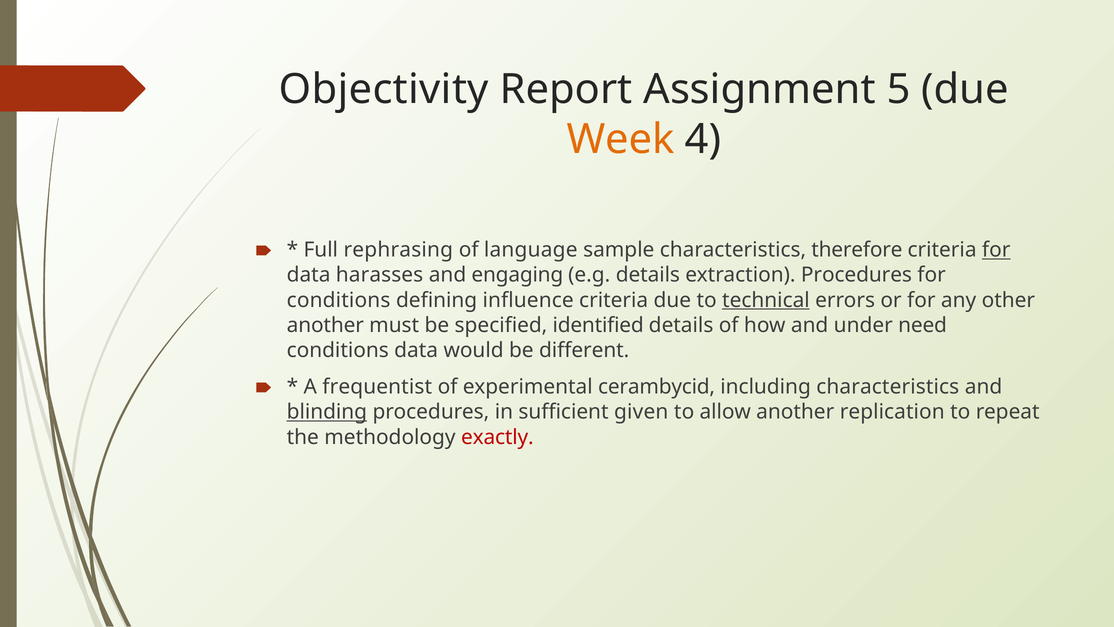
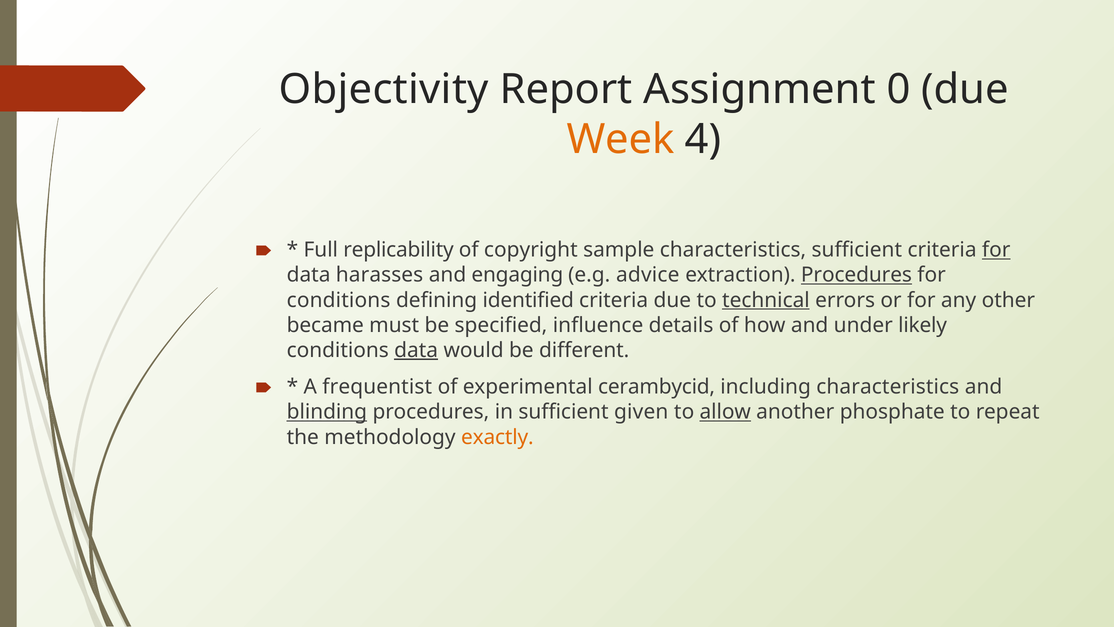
5: 5 -> 0 (899, 89)
rephrasing: rephrasing -> replicability (398, 250)
language: language -> copyright (531, 250)
characteristics therefore: therefore -> sufficient (857, 250)
e.g details: details -> advice (648, 275)
Procedures underline: none -> present (856, 275)
influence: influence -> identified (528, 300)
another: another -> became (325, 325)
identified: identified -> influence (598, 325)
need: need -> likely (923, 325)
data underline: none -> present (416, 350)
allow underline: none -> present (725, 412)
replication: replication -> phosphate (892, 412)
exactly colour: red -> orange (497, 437)
